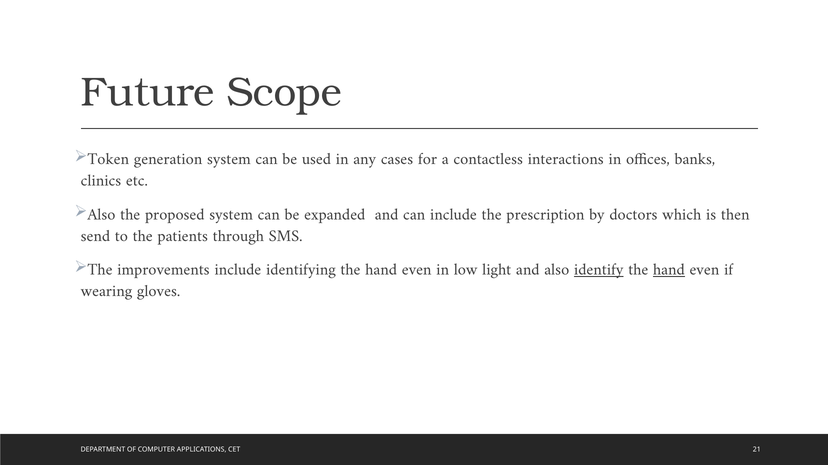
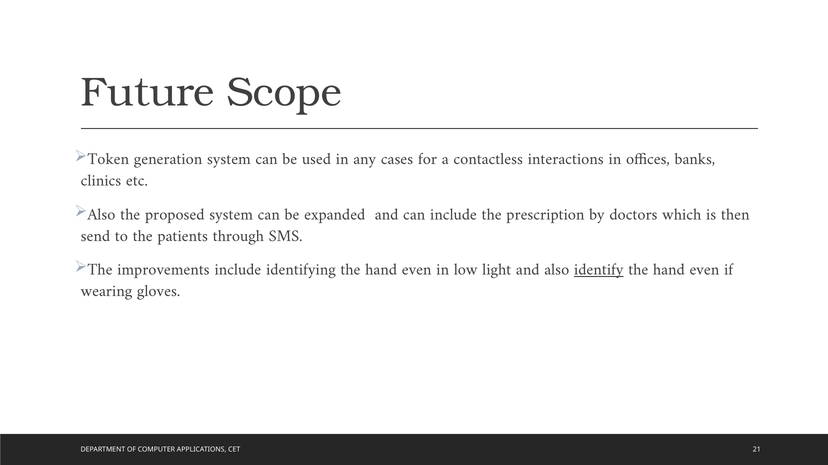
hand underline: present -> none (669, 270)
